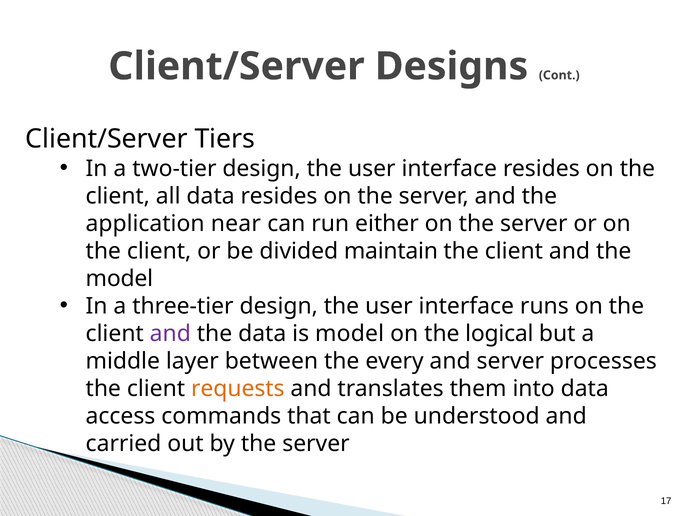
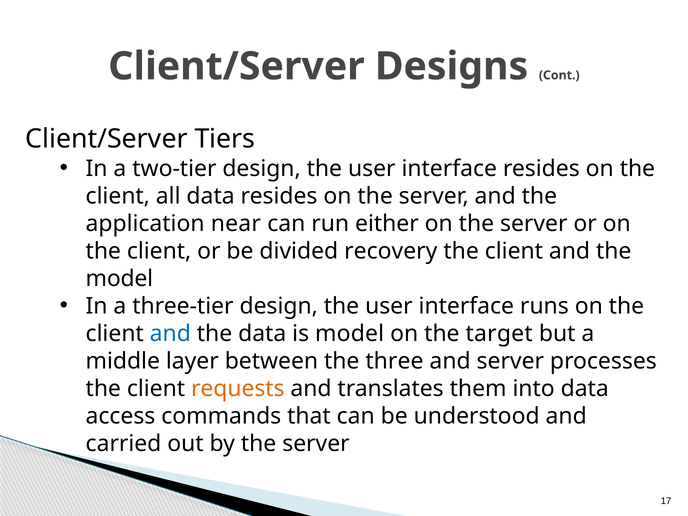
maintain: maintain -> recovery (391, 251)
and colour: purple -> blue (170, 334)
logical: logical -> target (499, 334)
every: every -> three (394, 361)
